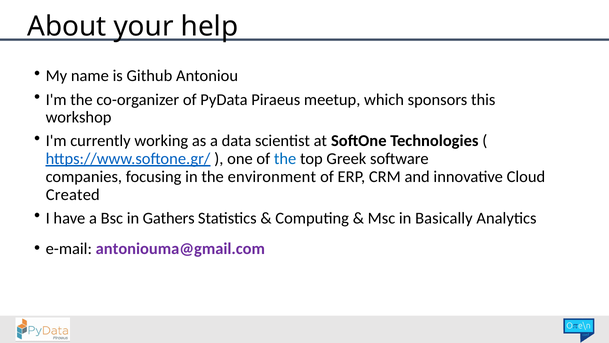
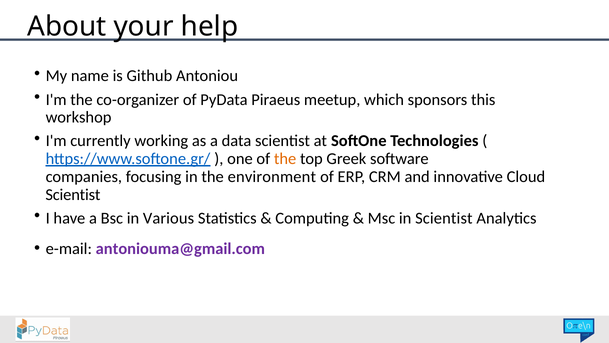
the colour: blue -> orange (285, 159)
Created: Created -> Scientist (73, 195)
Gathers: Gathers -> Various (169, 218)
in Basically: Basically -> Scientist (444, 218)
